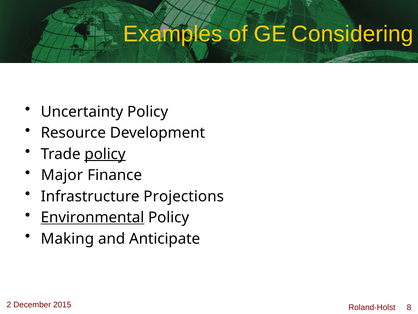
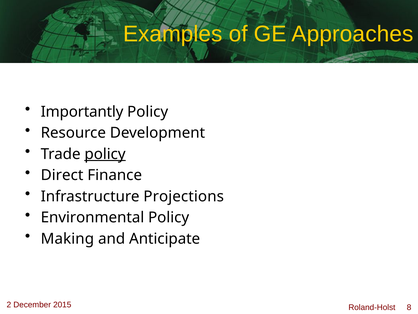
Considering: Considering -> Approaches (353, 34)
Uncertainty: Uncertainty -> Importantly (82, 112)
Major: Major -> Direct (62, 175)
Environmental underline: present -> none (92, 217)
